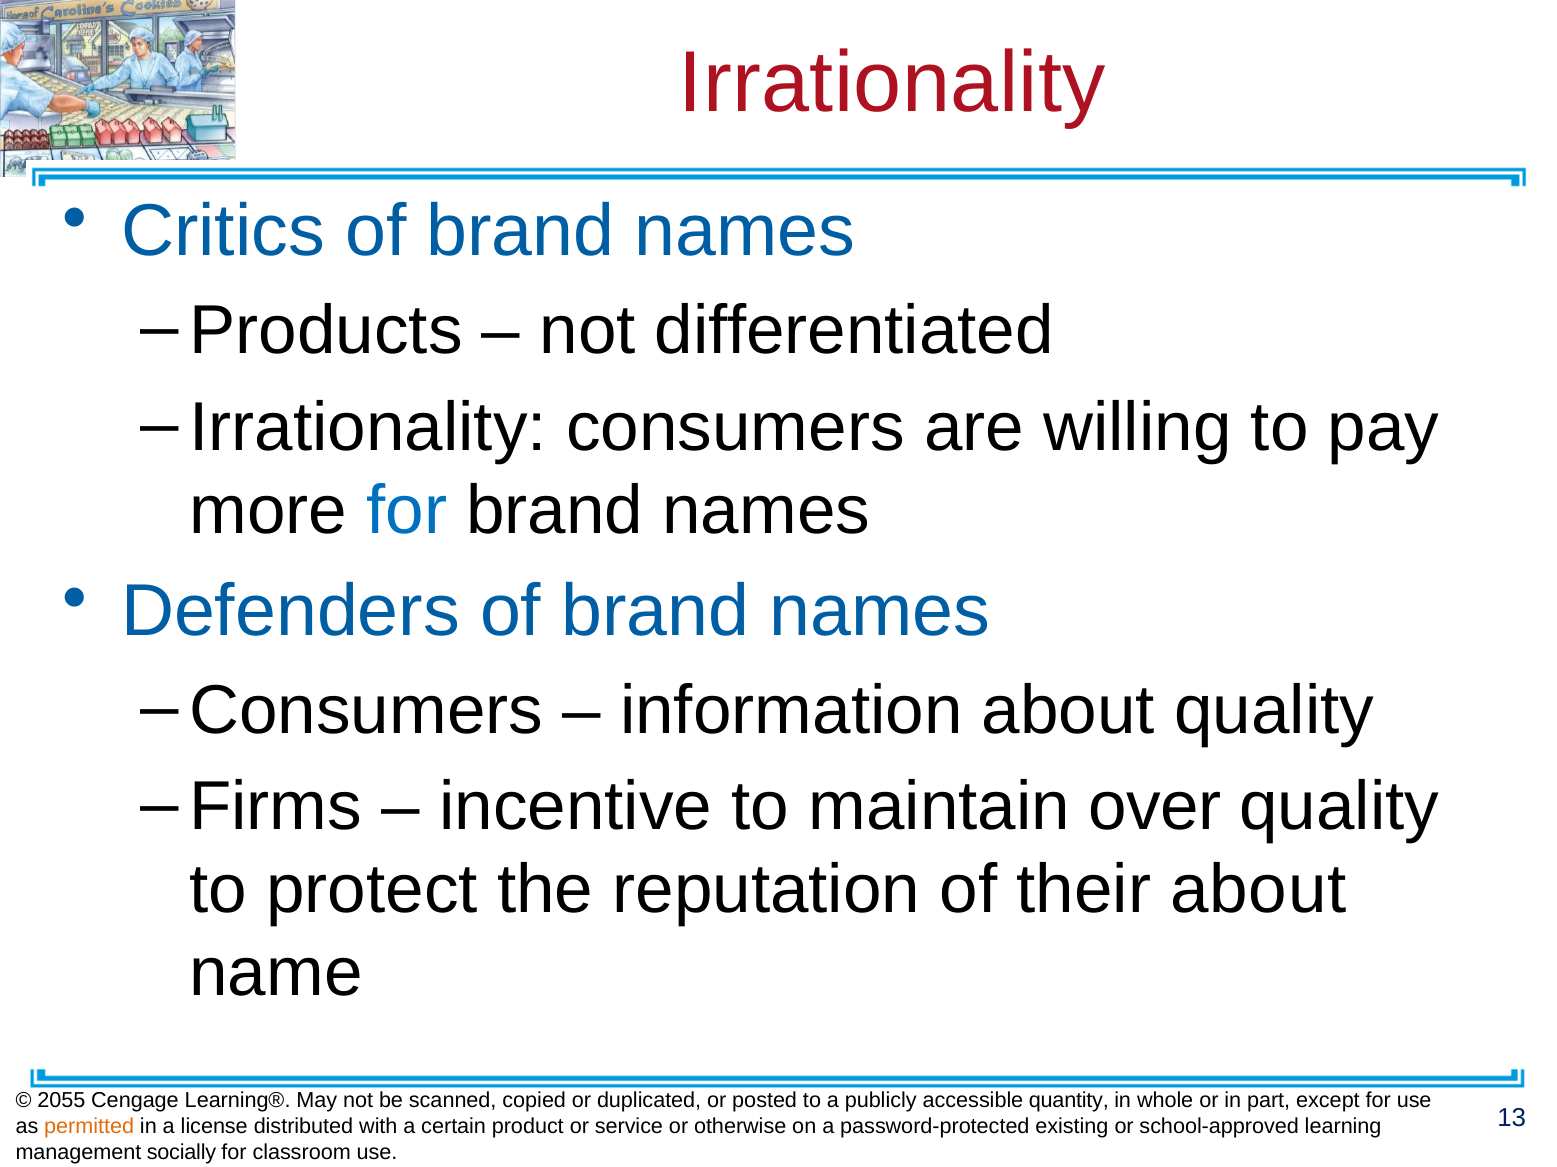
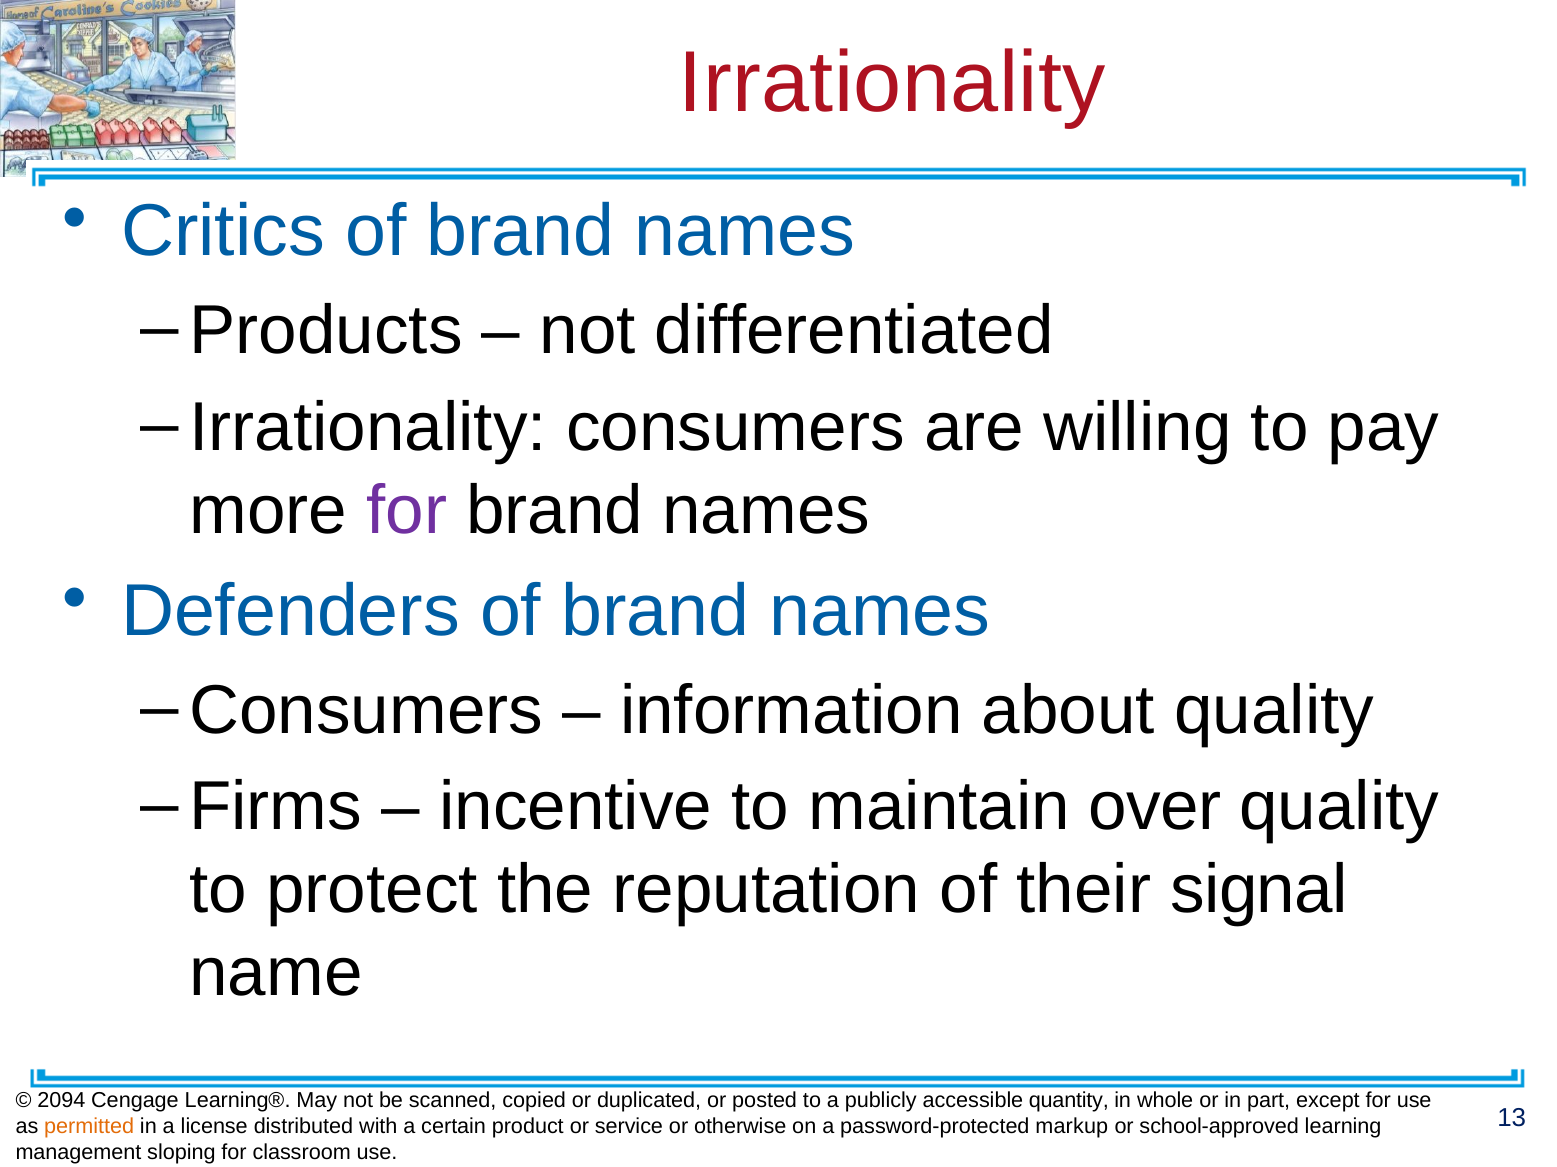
for colour: blue -> purple (407, 511)
their about: about -> signal (1259, 891)
2055: 2055 -> 2094 (61, 1101)
existing: existing -> markup (1072, 1127)
socially: socially -> sloping (181, 1153)
